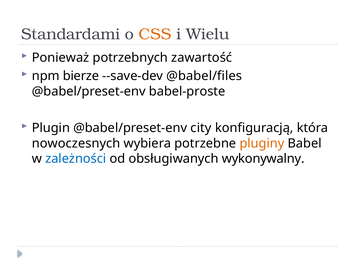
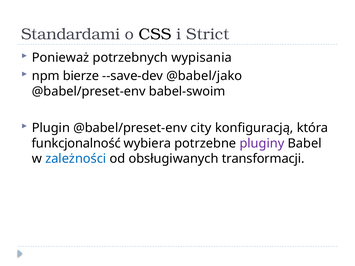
CSS colour: orange -> black (155, 34)
Wielu: Wielu -> Strict (208, 34)
zawartość: zawartość -> wypisania (202, 58)
@babel/files: @babel/files -> @babel/jako (204, 76)
babel-proste: babel-proste -> babel-swoim (187, 91)
nowoczesnych: nowoczesnych -> funkcjonalność (76, 143)
pluginy colour: orange -> purple (262, 143)
wykonywalny: wykonywalny -> transformacji (263, 159)
